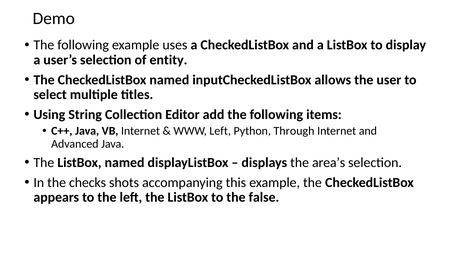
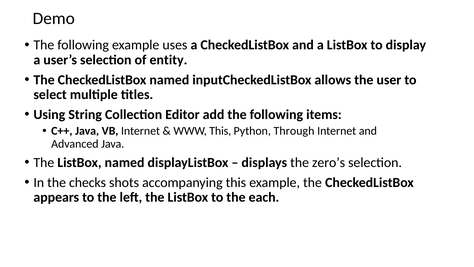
WWW Left: Left -> This (220, 131)
area’s: area’s -> zero’s (329, 162)
false: false -> each (264, 197)
